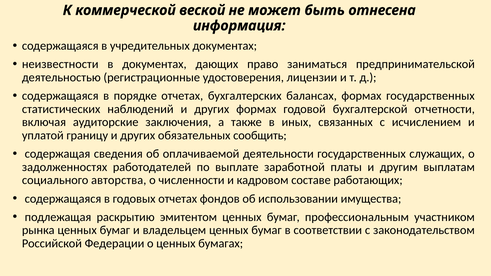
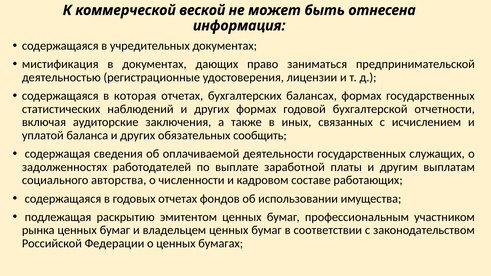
неизвестности: неизвестности -> мистификация (60, 64)
порядке: порядке -> которая (135, 96)
границу: границу -> баланса (87, 136)
